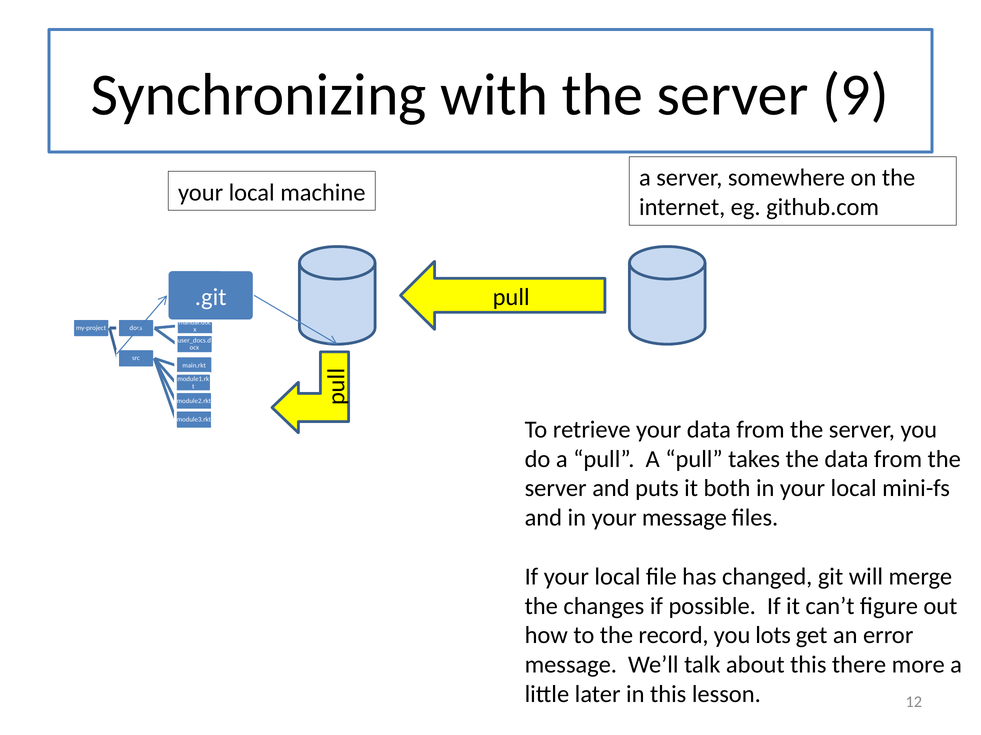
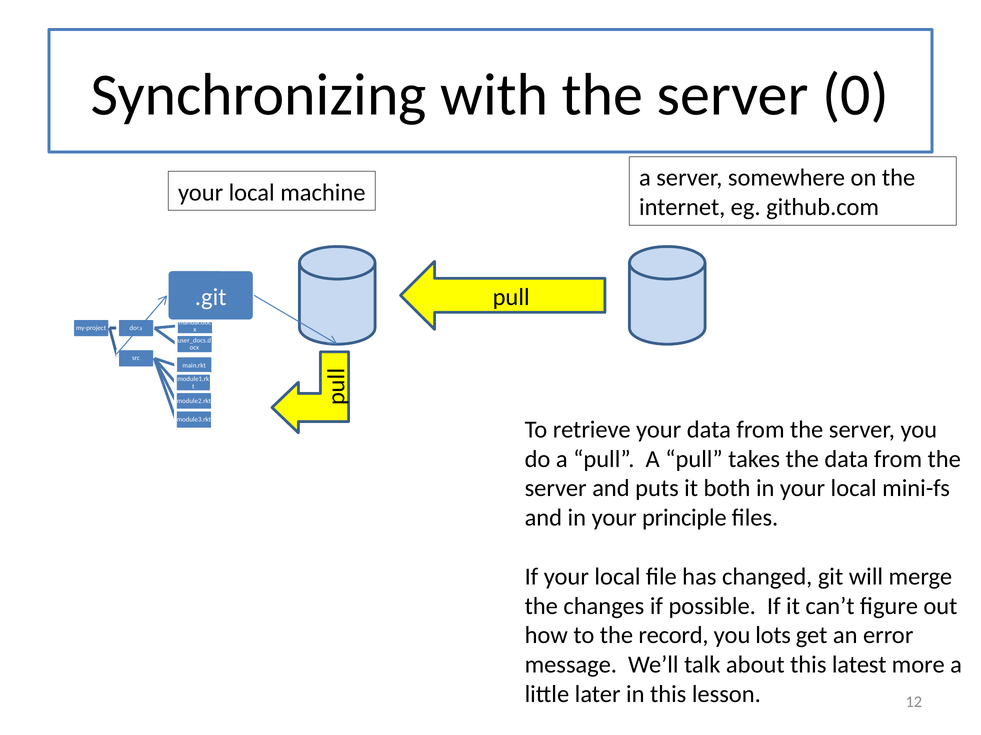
9: 9 -> 0 (855, 95)
your message: message -> principle (684, 518)
there: there -> latest (859, 665)
